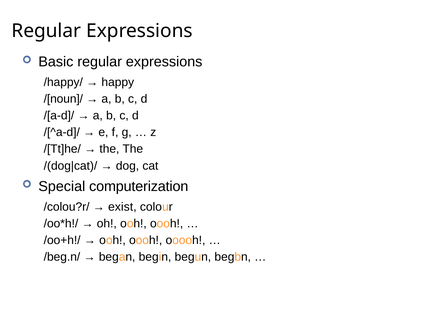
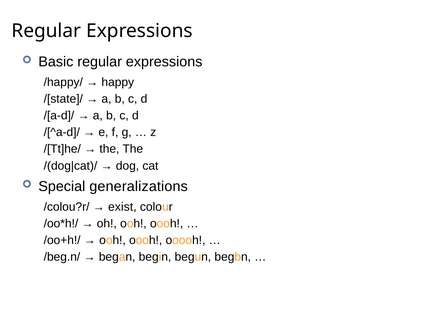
/[noun]/: /[noun]/ -> /[state]/ (63, 99)
computerization: computerization -> generalizations (139, 187)
